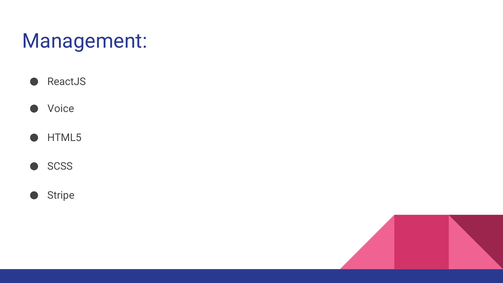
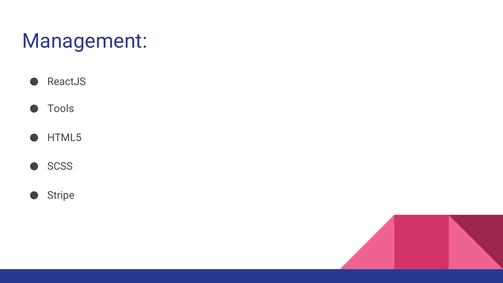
Voice: Voice -> Tools (61, 109)
